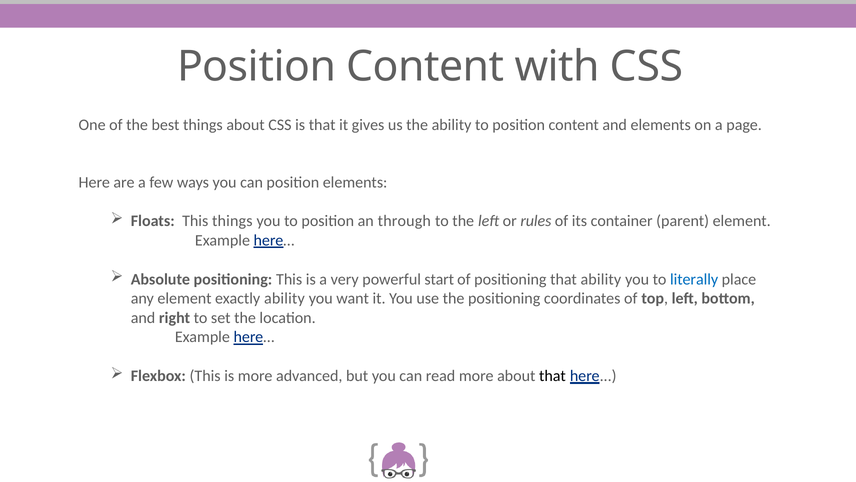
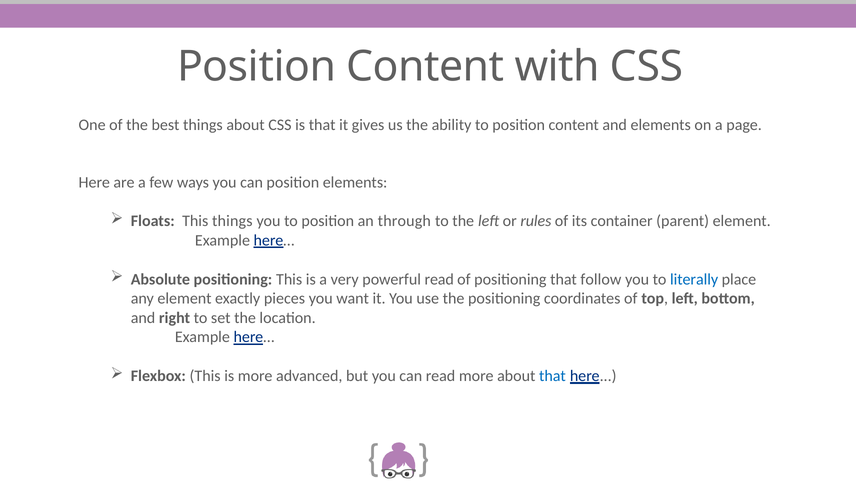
powerful start: start -> read (439, 279)
that ability: ability -> follow (601, 279)
exactly ability: ability -> pieces (284, 298)
that colour: black -> blue (552, 376)
